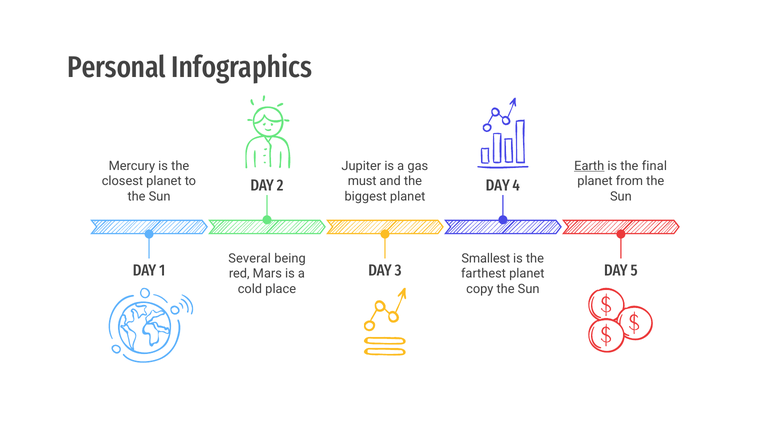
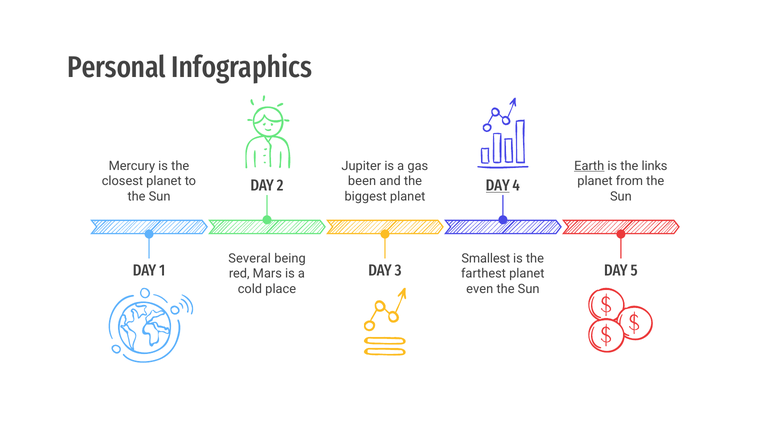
final: final -> links (655, 166)
must: must -> been (362, 181)
DAY underline: none -> present (498, 185)
copy: copy -> even (480, 289)
